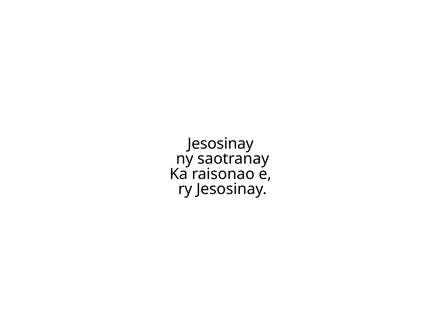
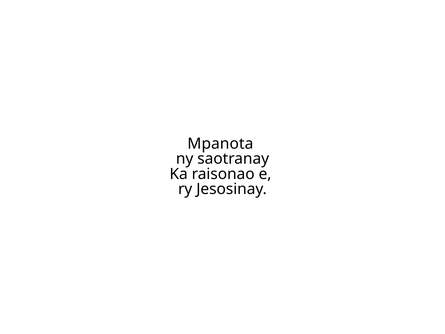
Jesosinay: Jesosinay -> Mpanota (220, 144)
